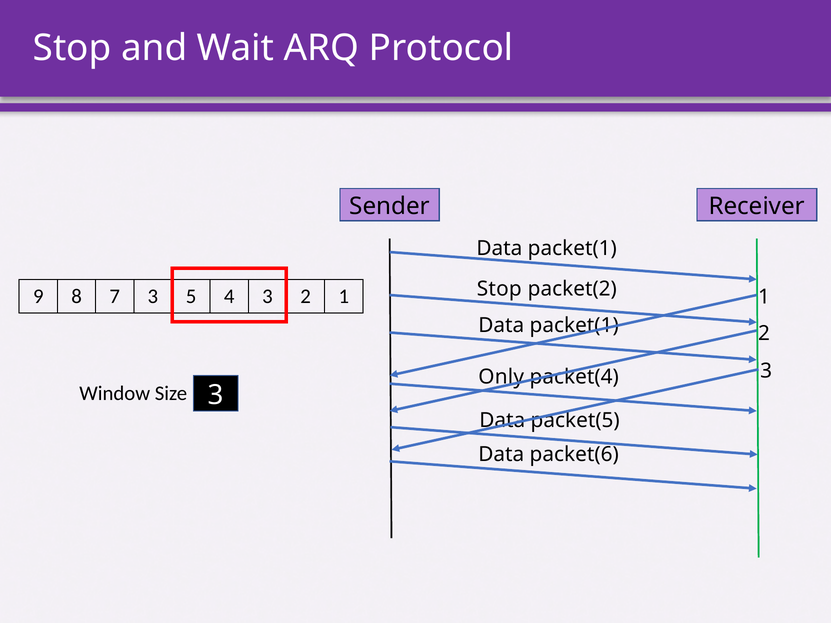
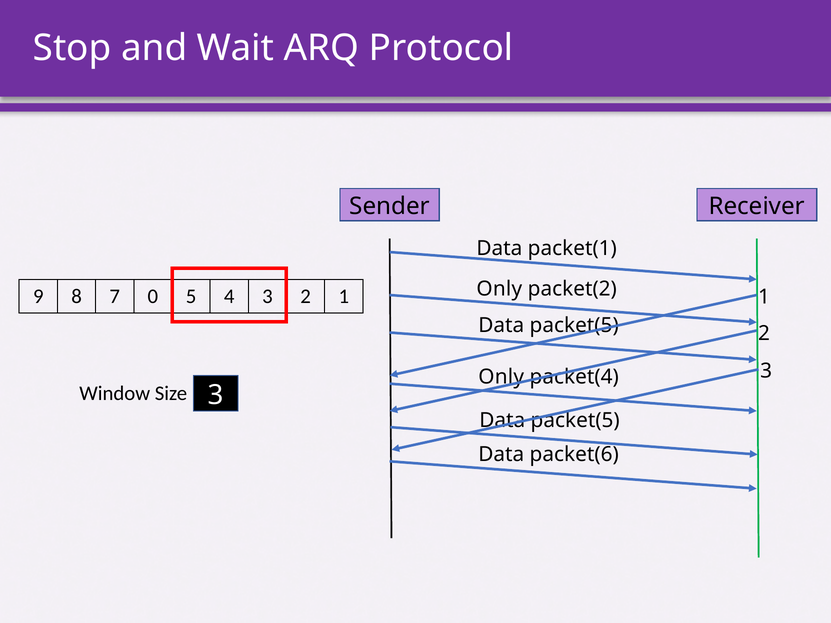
Stop: Stop -> Only (499, 289)
7 3: 3 -> 0 (153, 297)
packet(1: packet(1 -> packet(5 (574, 326)
